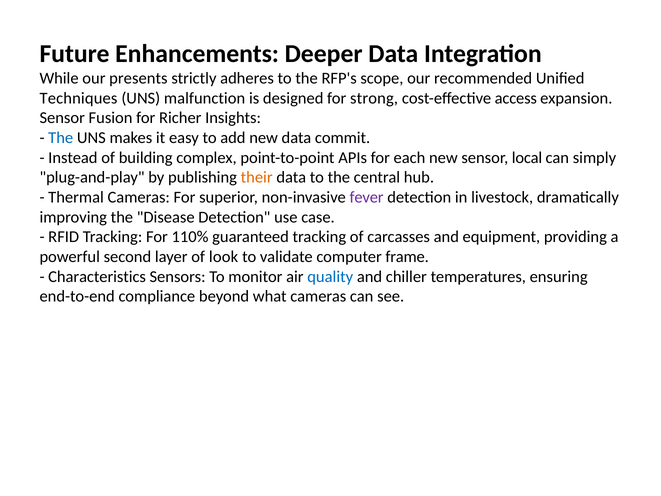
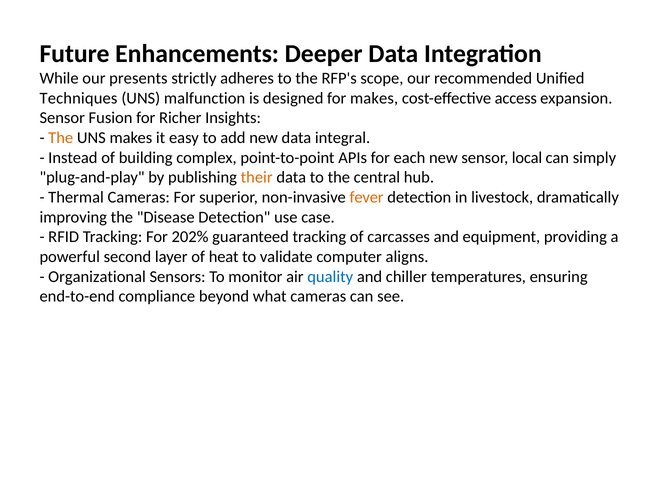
for strong: strong -> makes (374, 98)
The colour: blue -> orange (61, 138)
commit: commit -> integral (343, 138)
fever colour: purple -> orange (367, 197)
110%: 110% -> 202% (190, 237)
look: look -> heat (224, 257)
frame: frame -> aligns (407, 257)
Characteristics: Characteristics -> Organizational (97, 277)
